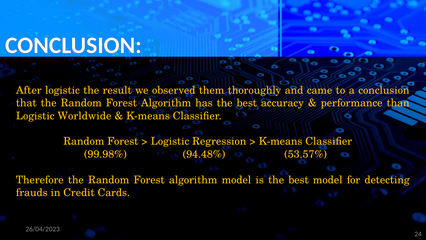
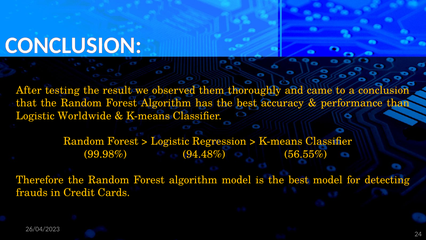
After logistic: logistic -> testing (62, 90)
53.57%: 53.57% -> 56.55% (306, 154)
